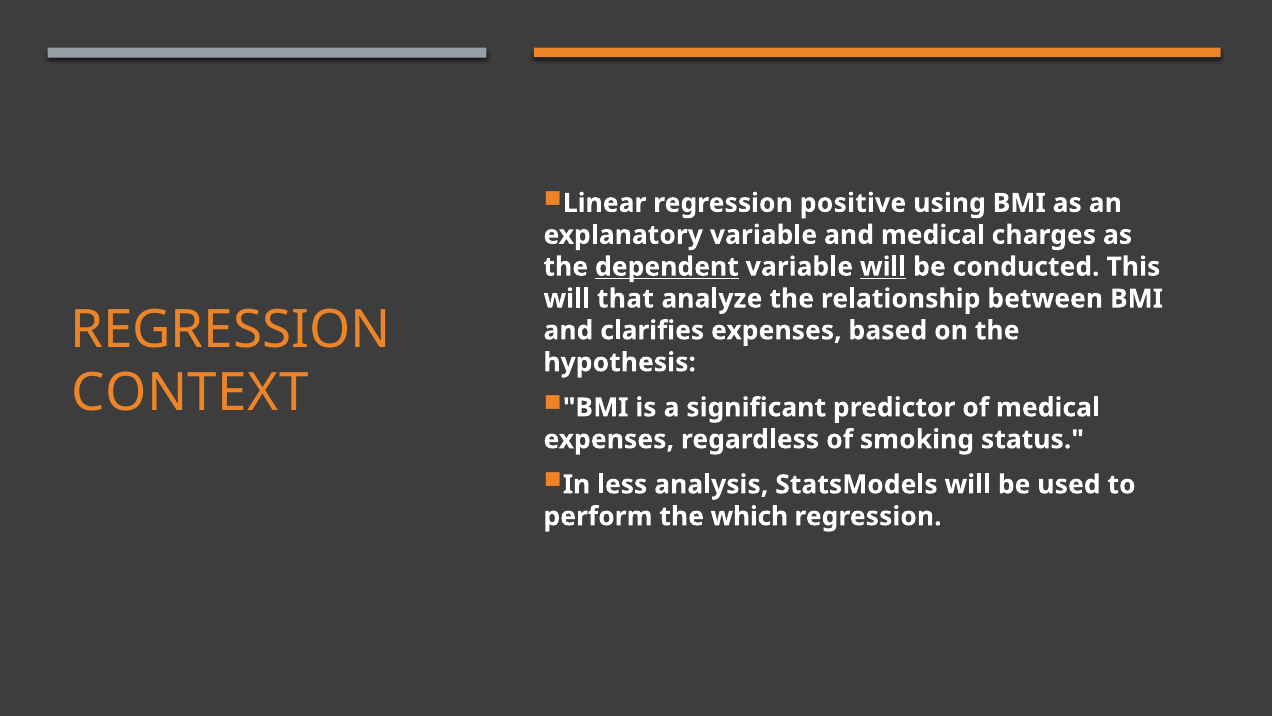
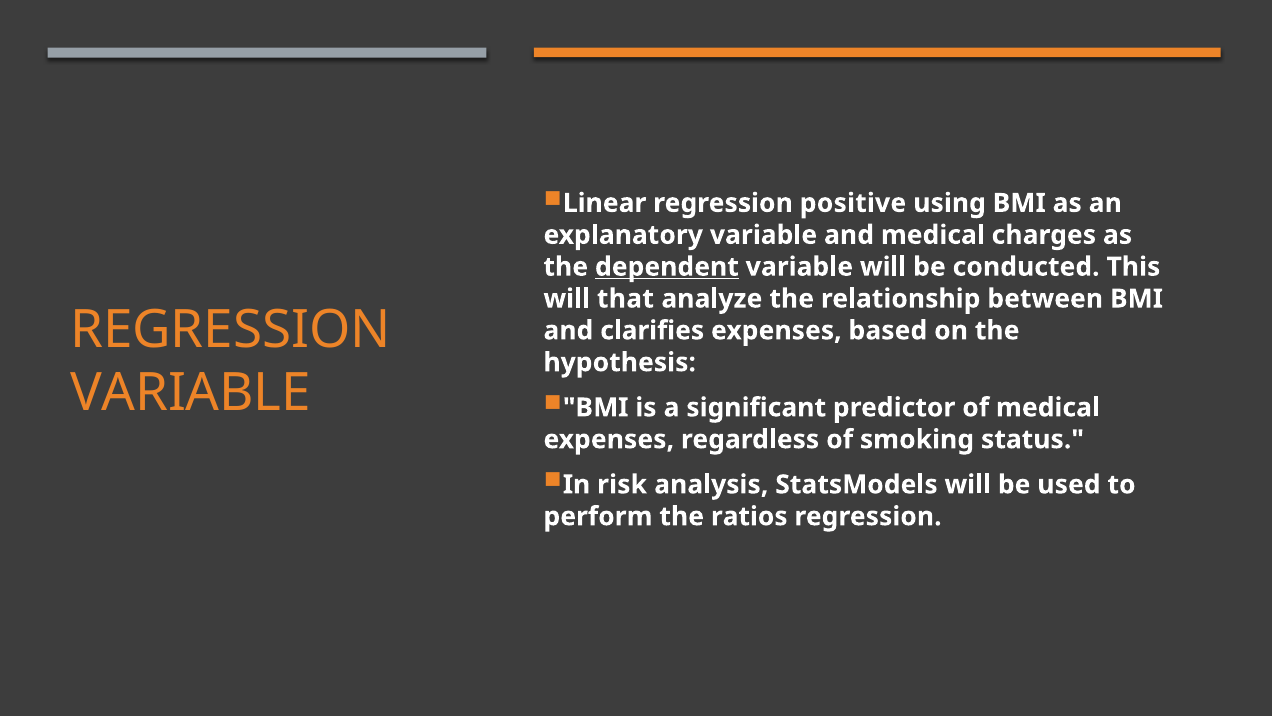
will underline: present -> none (883, 267)
CONTEXT: CONTEXT -> VARIABLE (190, 393)
less: less -> risk (622, 484)
which: which -> ratios (749, 516)
